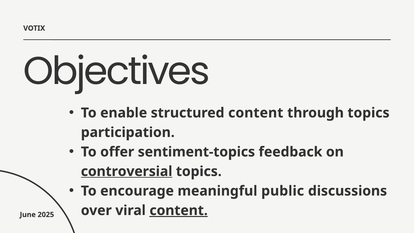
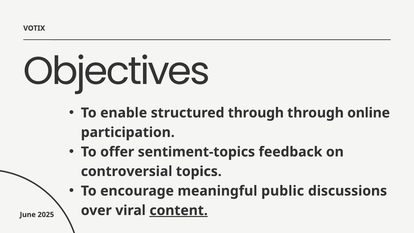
structured content: content -> through (256, 113)
through topics: topics -> online (369, 113)
controversial underline: present -> none (127, 171)
